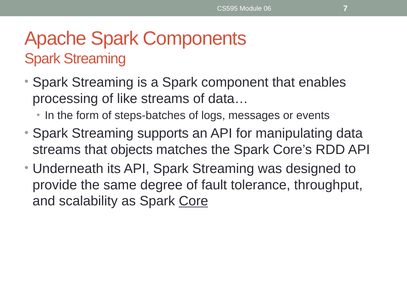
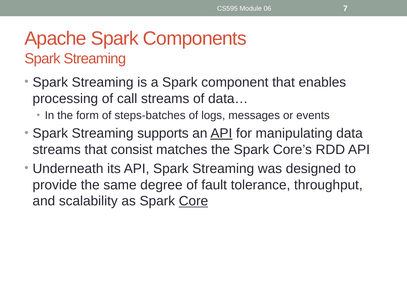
like: like -> call (127, 99)
API underline: none -> present (221, 133)
objects: objects -> consist (132, 150)
